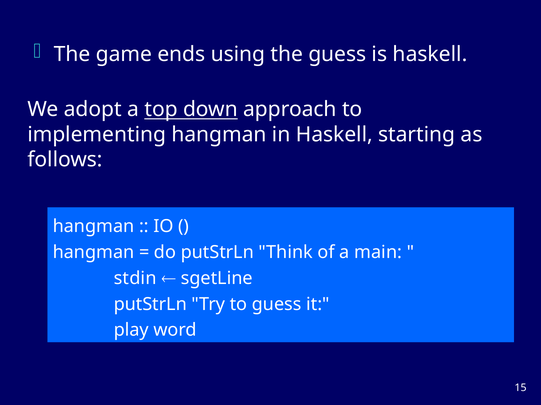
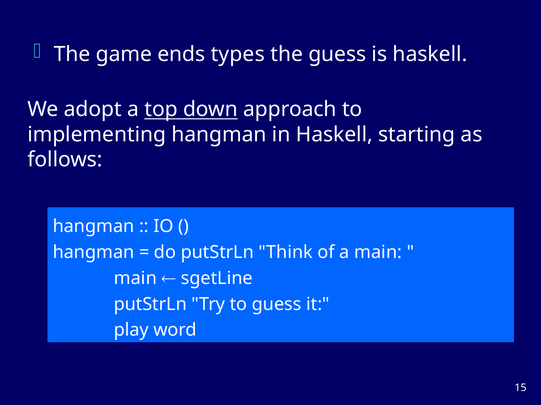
using: using -> types (238, 54)
stdin: stdin -> main (135, 279)
